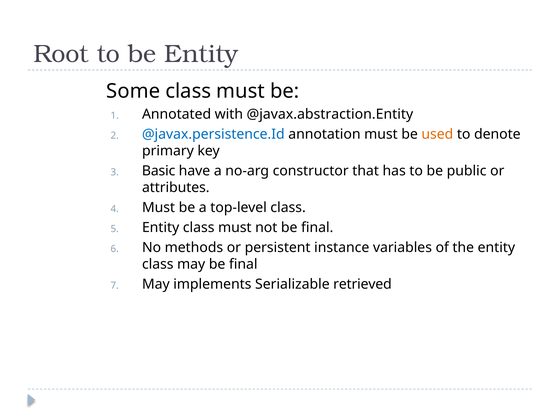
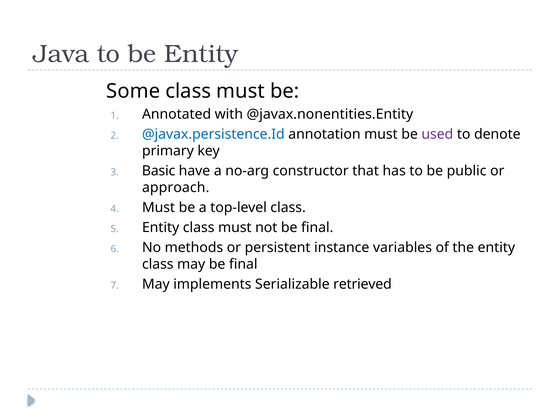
Root: Root -> Java (61, 54)
@javax.abstraction.Entity: @javax.abstraction.Entity -> @javax.nonentities.Entity (330, 114)
used colour: orange -> purple (437, 134)
attributes: attributes -> approach (176, 188)
